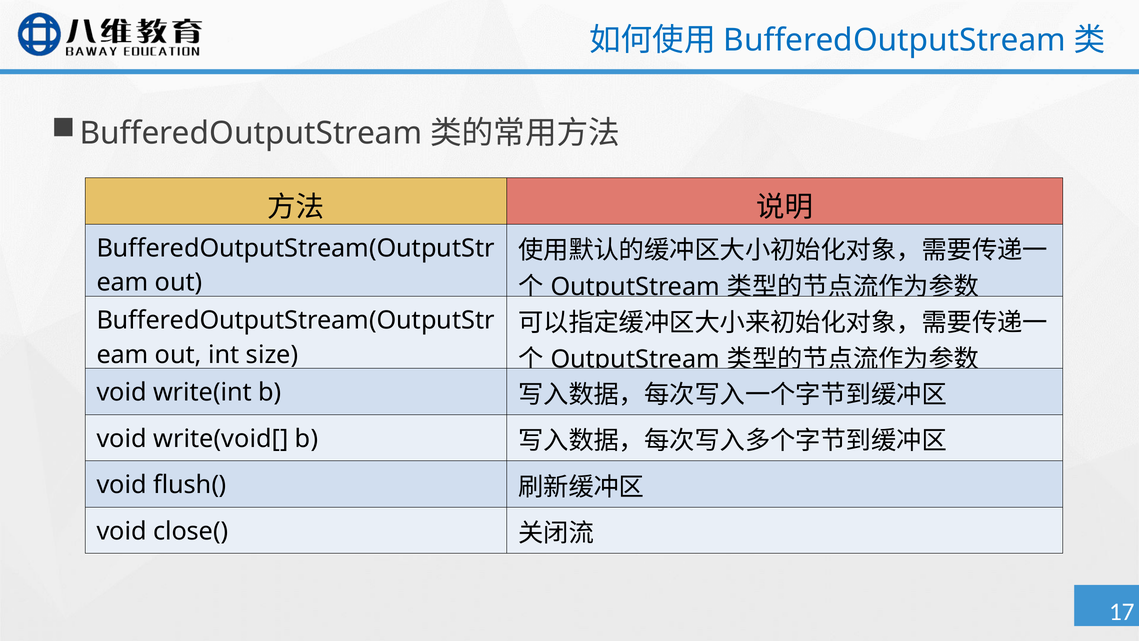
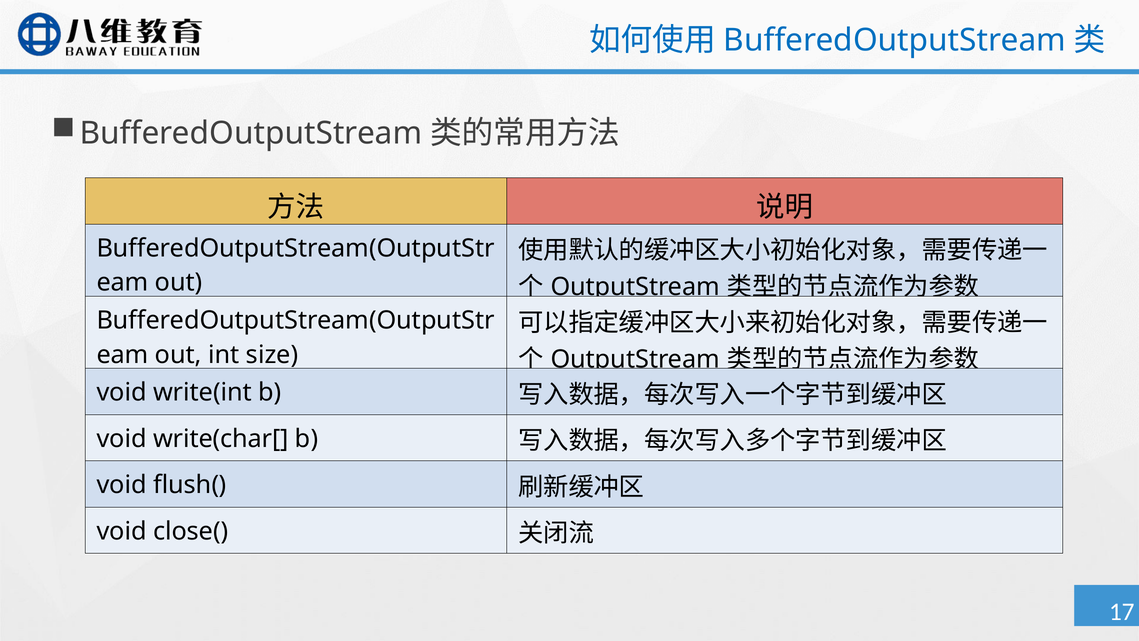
write(void[: write(void[ -> write(char[ (221, 439)
